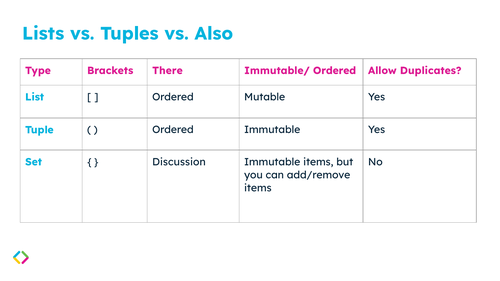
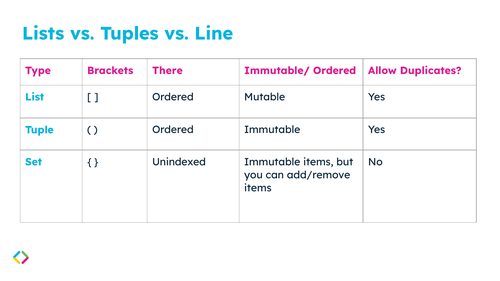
Also: Also -> Line (214, 34)
Discussion: Discussion -> Unindexed (179, 162)
